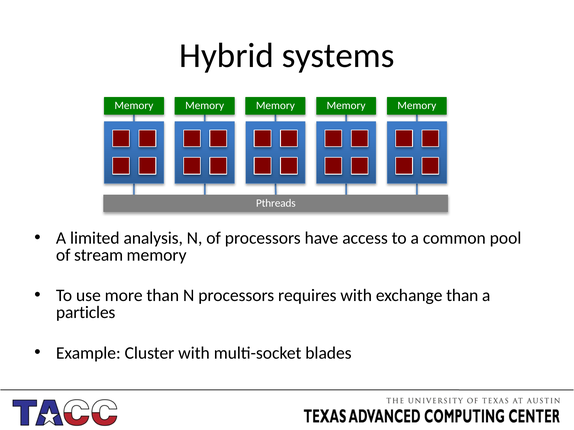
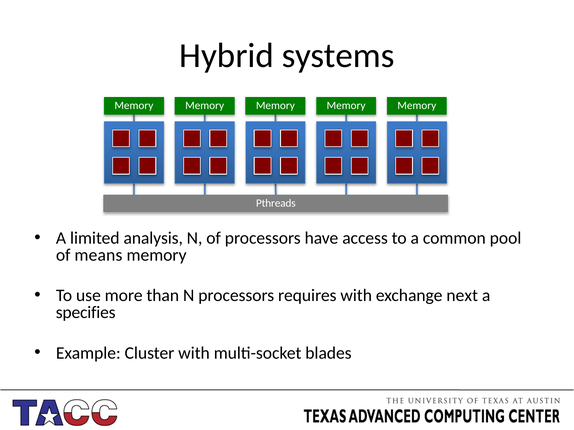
stream: stream -> means (98, 255)
exchange than: than -> next (462, 296)
particles: particles -> specifies (86, 313)
